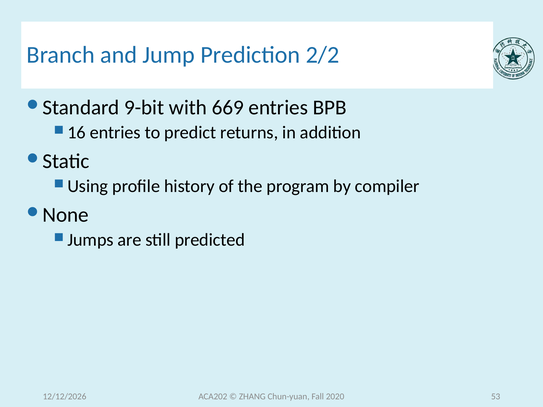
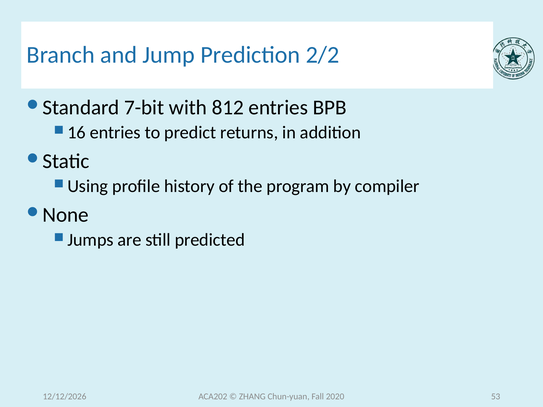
9-bit: 9-bit -> 7-bit (144, 108)
669: 669 -> 812 (228, 108)
